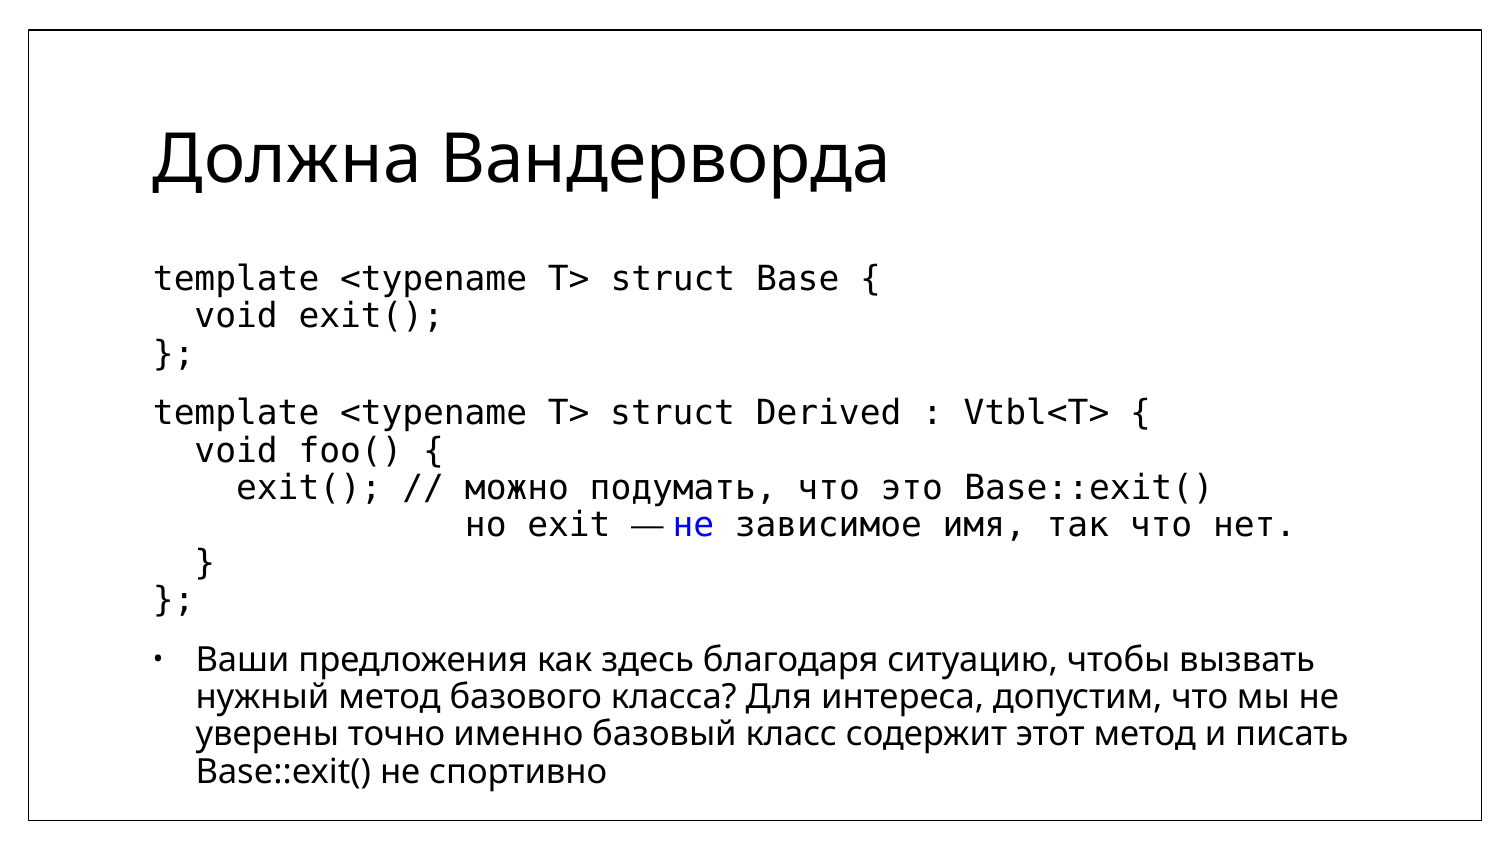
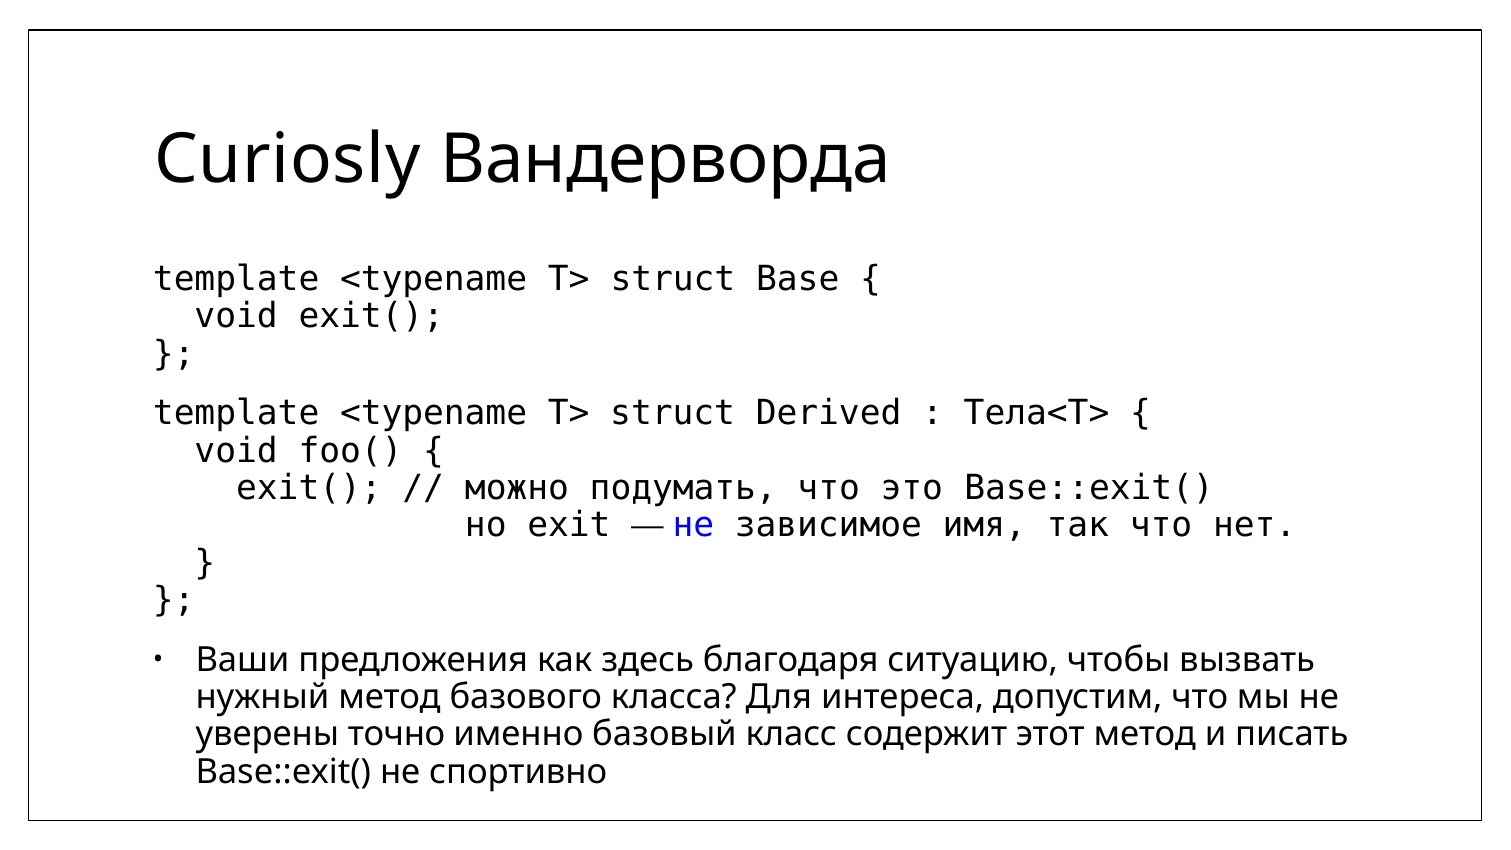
Должна: Должна -> Curiosly (287, 159)
Vtbl<T>: Vtbl<T> -> Тела<T> (1037, 413)
